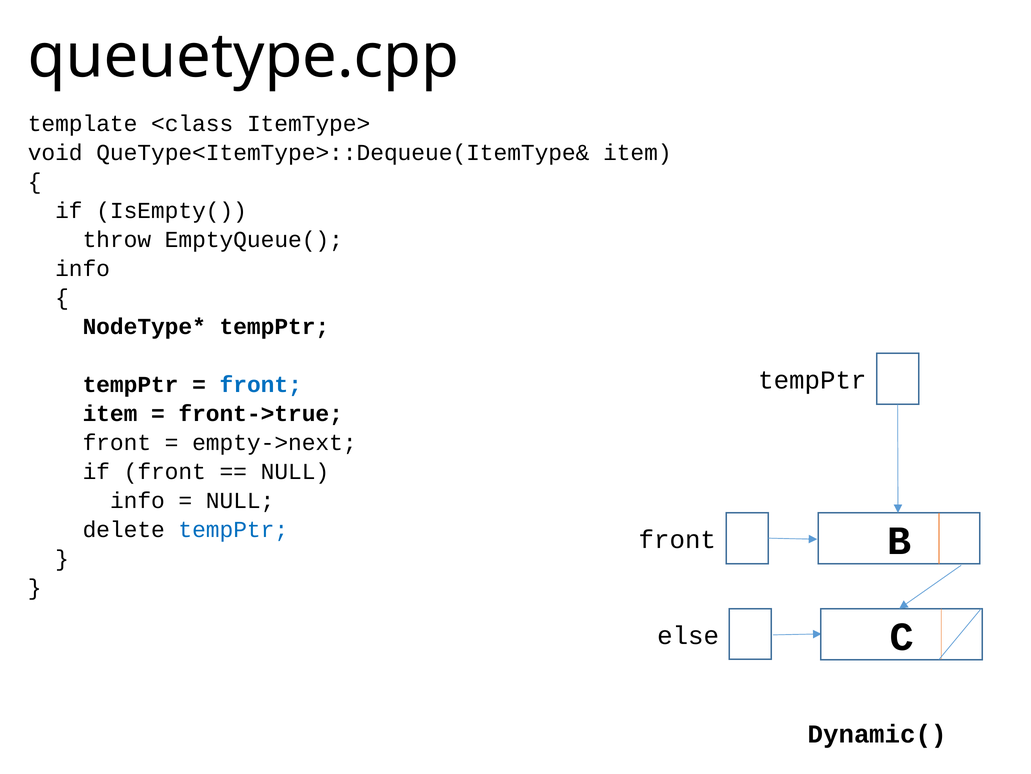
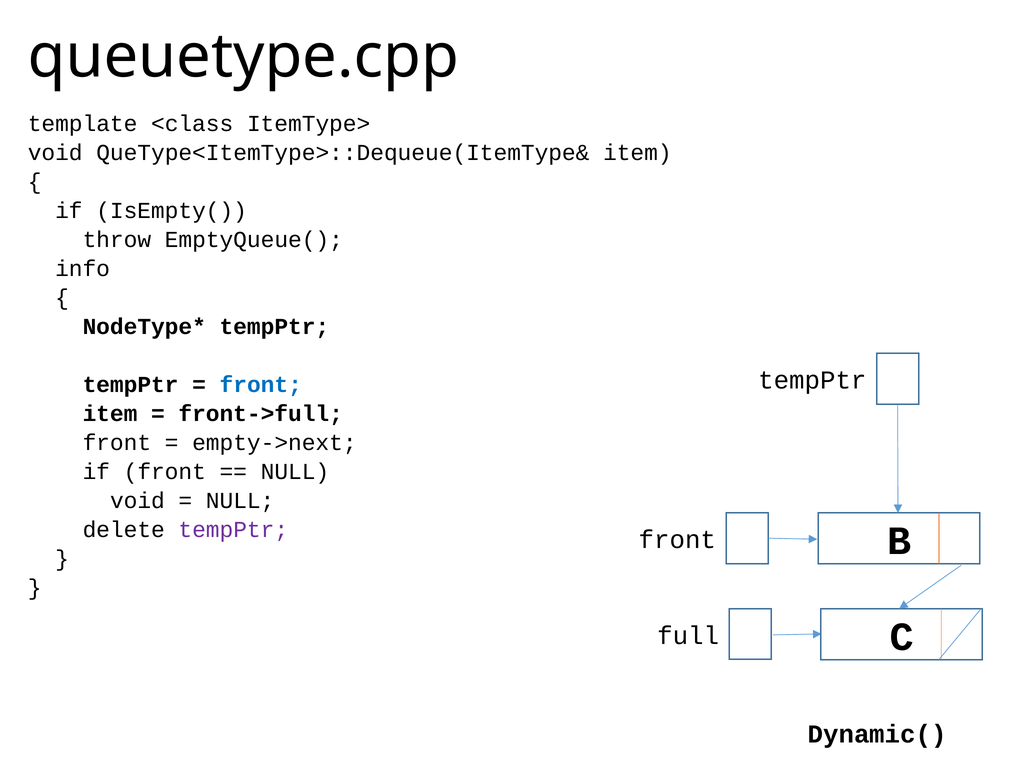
front->true: front->true -> front->full (261, 413)
info: info -> void (137, 500)
tempPtr colour: blue -> purple (233, 529)
else: else -> full (688, 635)
